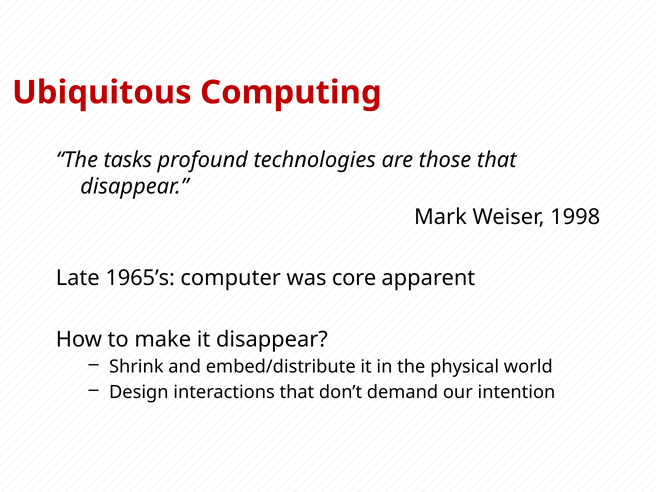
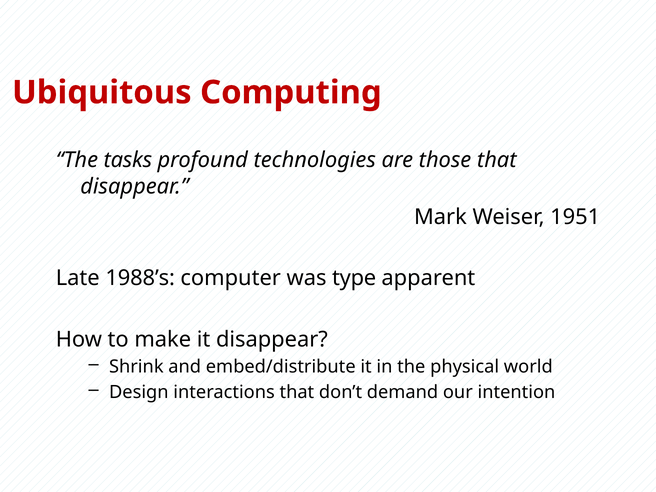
1998: 1998 -> 1951 (575, 217)
1965’s: 1965’s -> 1988’s (140, 278)
core: core -> type (354, 278)
